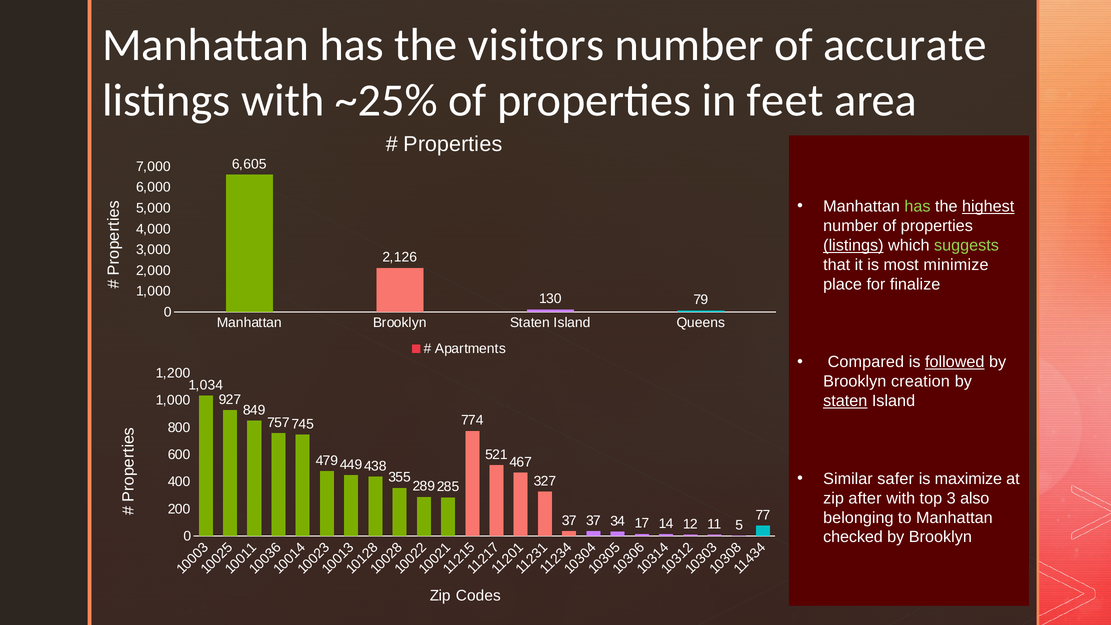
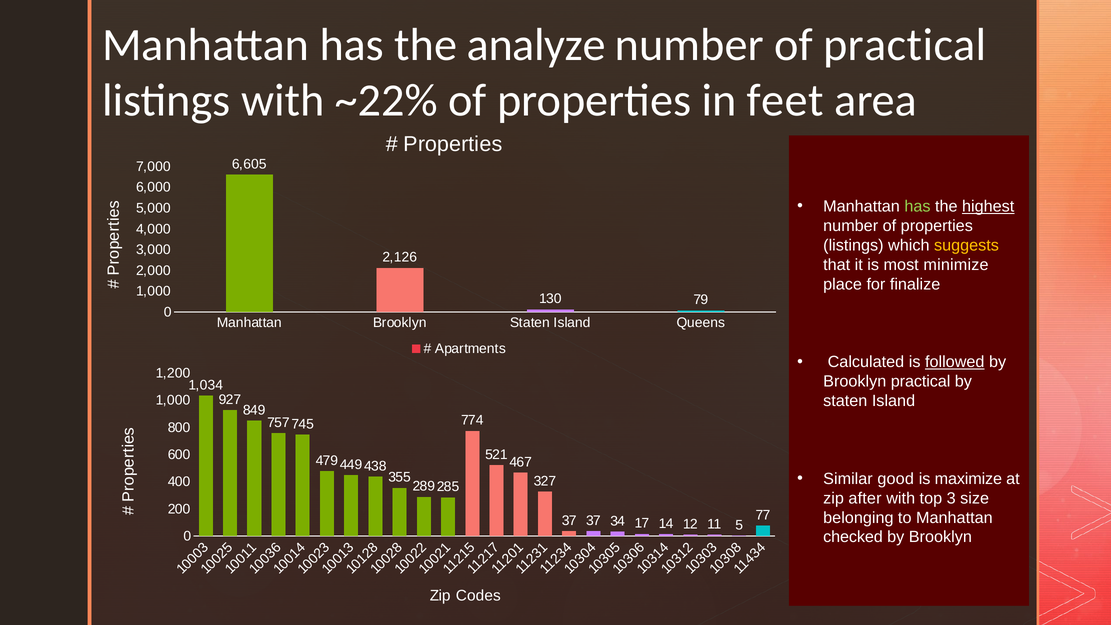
visitors: visitors -> analyze (536, 45)
of accurate: accurate -> practical (905, 45)
~25%: ~25% -> ~22% (386, 100)
listings underline: present -> none (853, 245)
suggests colour: light green -> yellow (966, 245)
Compared: Compared -> Calculated (866, 362)
Brooklyn creation: creation -> practical (921, 381)
staten underline: present -> none (845, 401)
safer: safer -> good (896, 479)
also: also -> size (975, 498)
